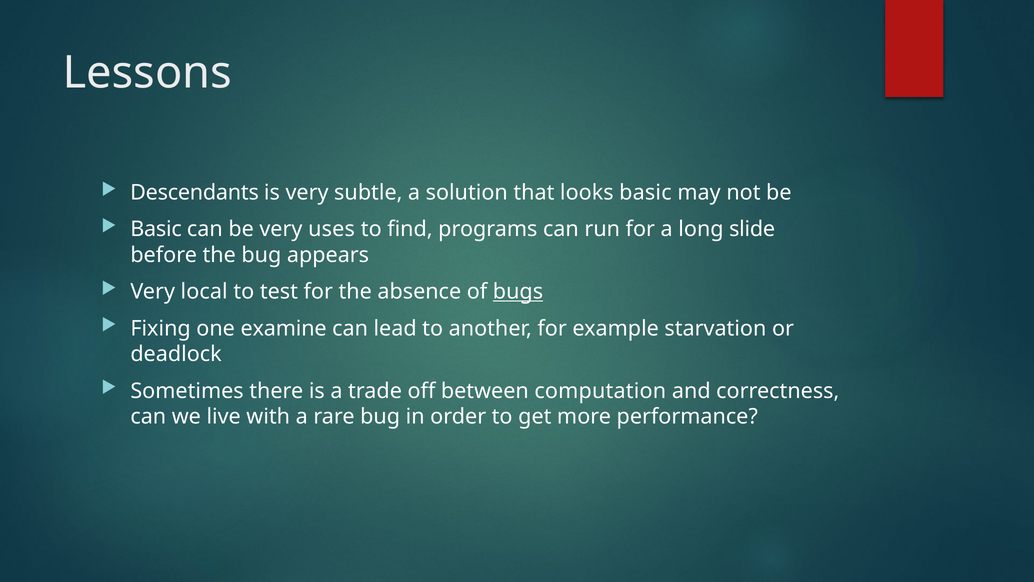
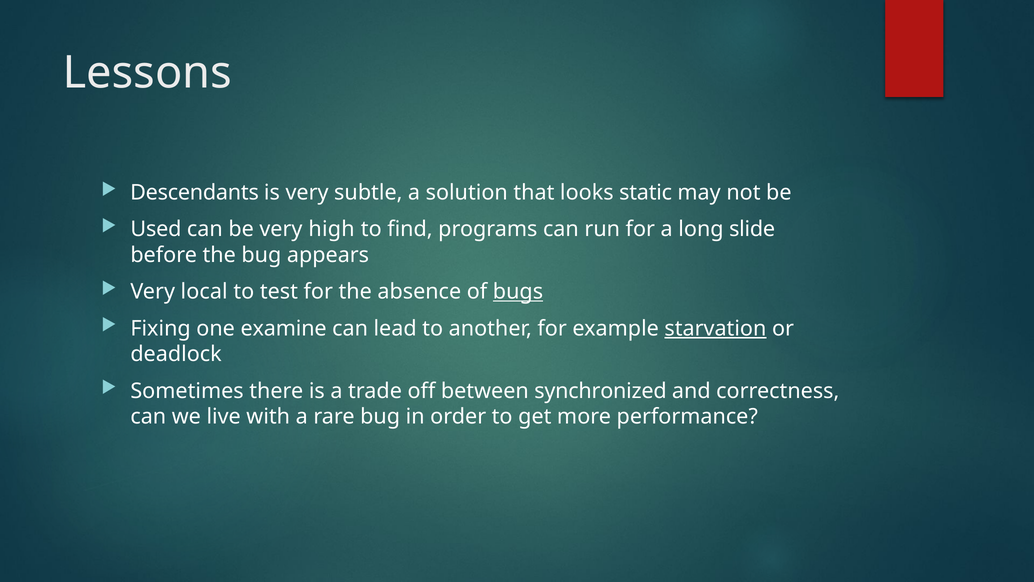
looks basic: basic -> static (646, 192)
Basic: Basic -> Used (156, 229)
uses: uses -> high (332, 229)
starvation underline: none -> present (715, 328)
computation: computation -> synchronized (600, 391)
